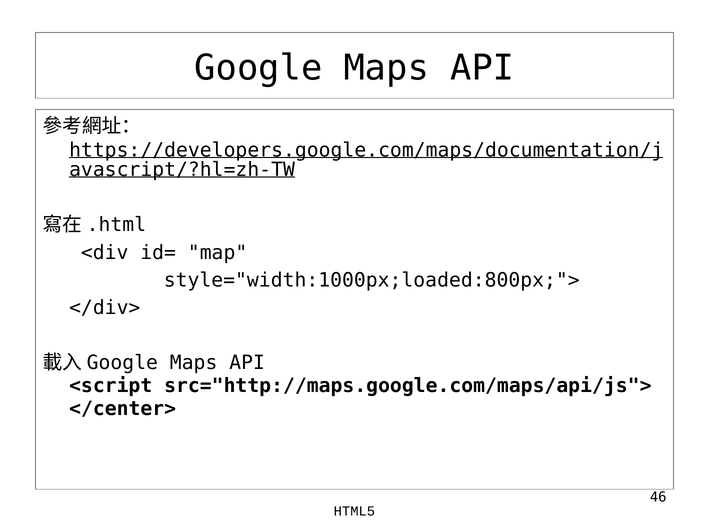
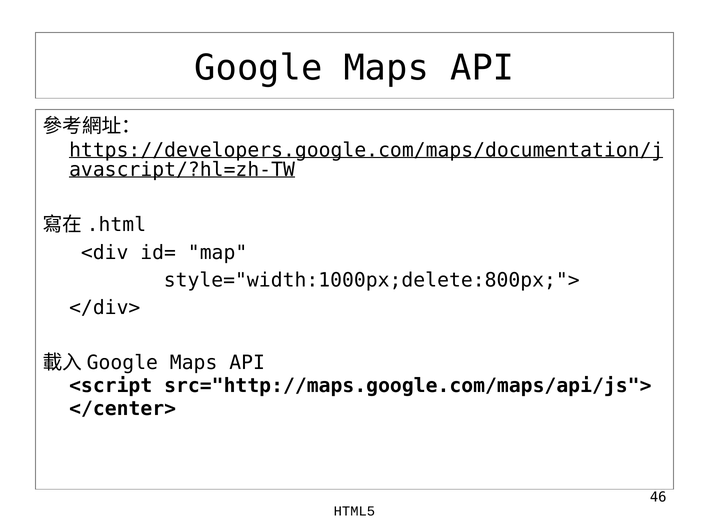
style="width:1000px;loaded:800px;">: style="width:1000px;loaded:800px;"> -> style="width:1000px;delete:800px;"> (372, 280)
